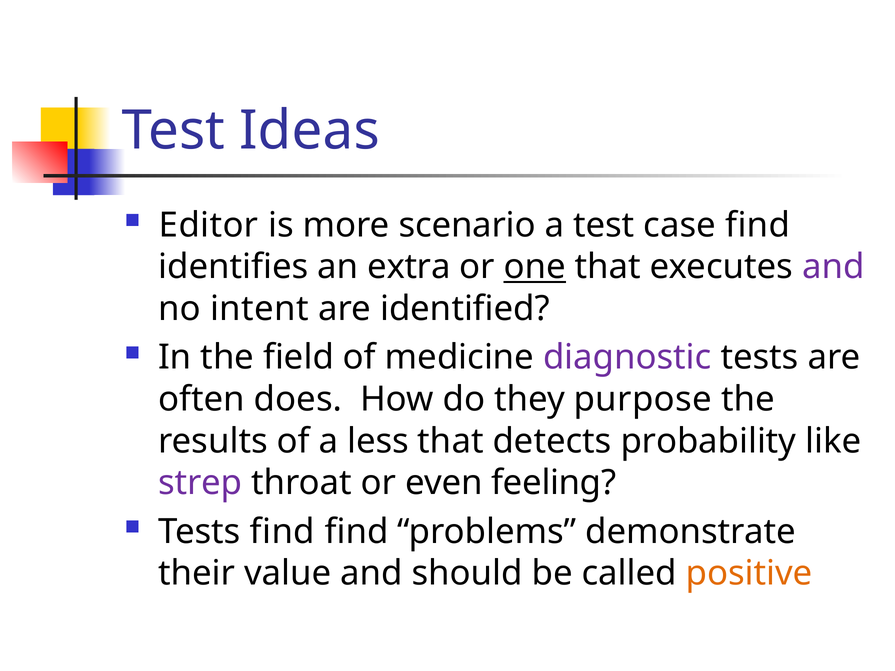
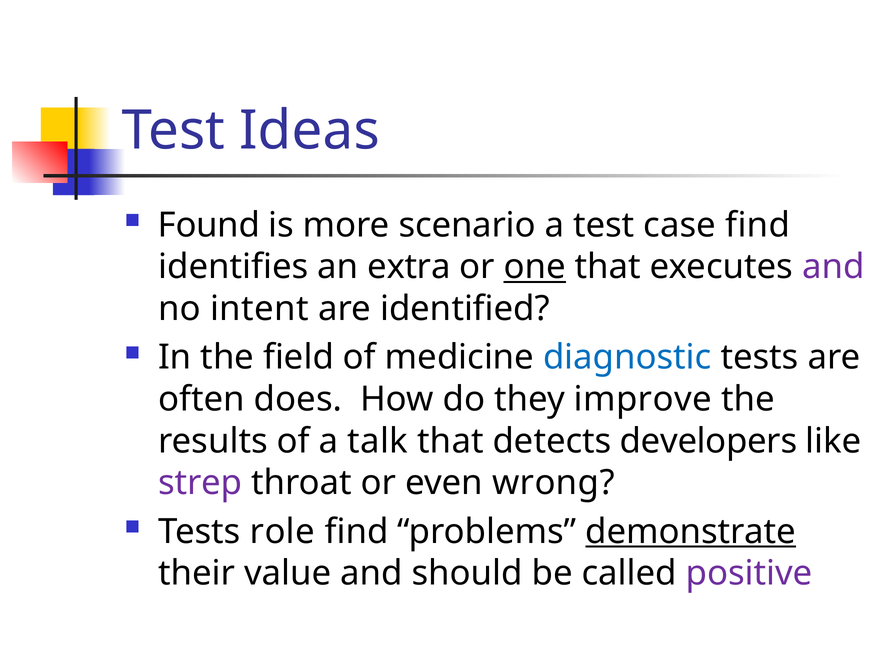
Editor: Editor -> Found (209, 225)
diagnostic colour: purple -> blue (627, 358)
purpose: purpose -> improve (643, 399)
less: less -> talk (378, 441)
probability: probability -> developers (709, 441)
feeling: feeling -> wrong (553, 483)
Tests find: find -> role (282, 532)
demonstrate underline: none -> present (691, 532)
positive colour: orange -> purple (749, 574)
